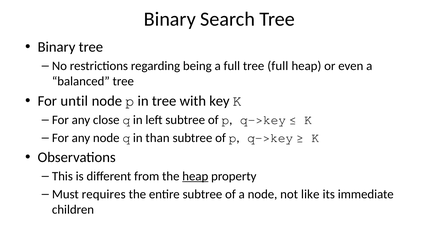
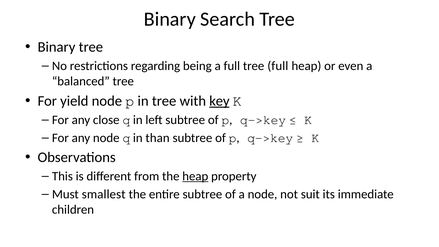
until: until -> yield (74, 101)
key underline: none -> present (219, 101)
requires: requires -> smallest (104, 194)
like: like -> suit (310, 194)
